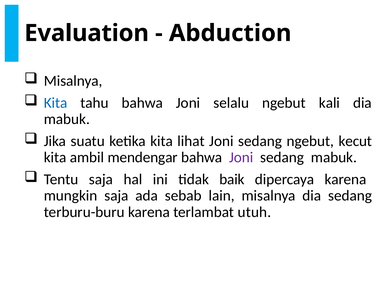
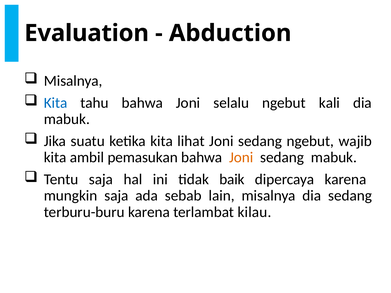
kecut: kecut -> wajib (355, 141)
mendengar: mendengar -> pemasukan (143, 158)
Joni colour: purple -> orange (241, 158)
utuh: utuh -> kilau (254, 212)
